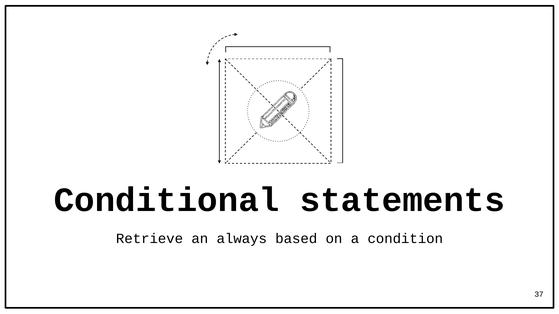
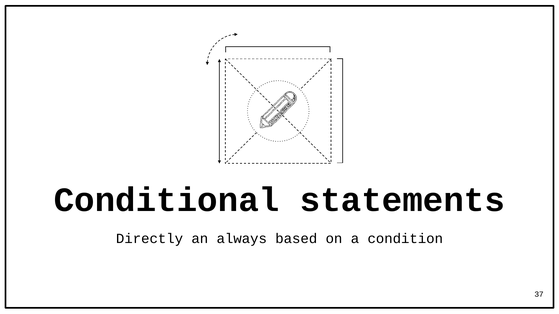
Retrieve: Retrieve -> Directly (150, 239)
